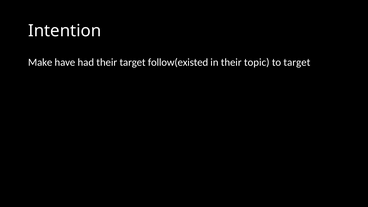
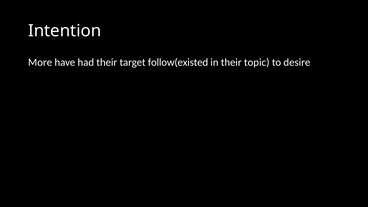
Make: Make -> More (40, 62)
to target: target -> desire (297, 62)
